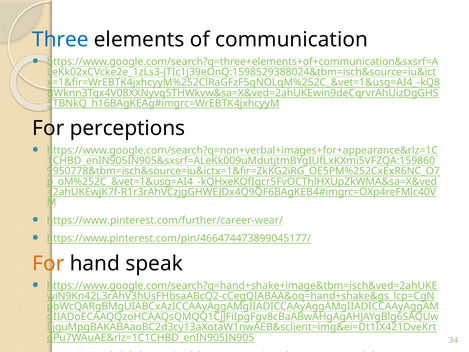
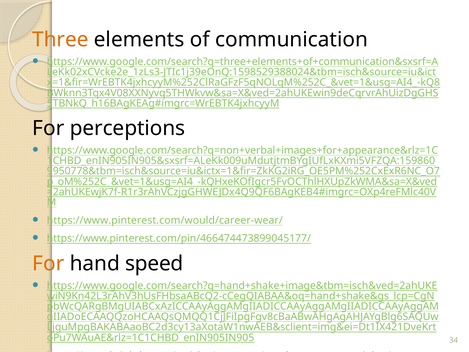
Three colour: blue -> orange (60, 40)
https://www.pinterest.com/further/career-wear/: https://www.pinterest.com/further/career-wear/ -> https://www.pinterest.com/would/career-wear/ (165, 220)
speak: speak -> speed (154, 263)
